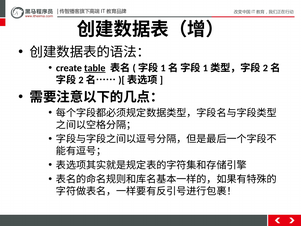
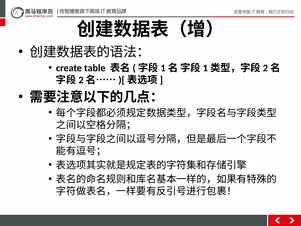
table underline: present -> none (95, 68)
